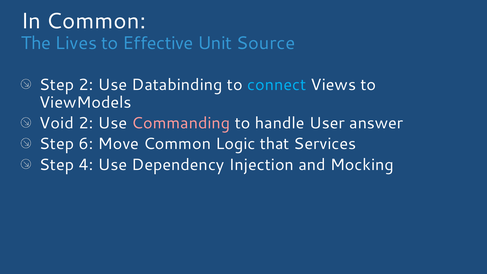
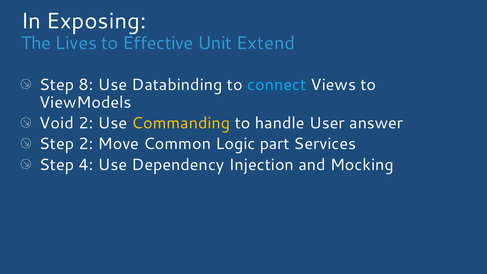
In Common: Common -> Exposing (96, 21)
Source: Source -> Extend (266, 43)
Step 2: 2 -> 8 (86, 85)
Commanding colour: pink -> yellow (181, 123)
Step 6: 6 -> 2 (86, 144)
that: that -> part (275, 144)
